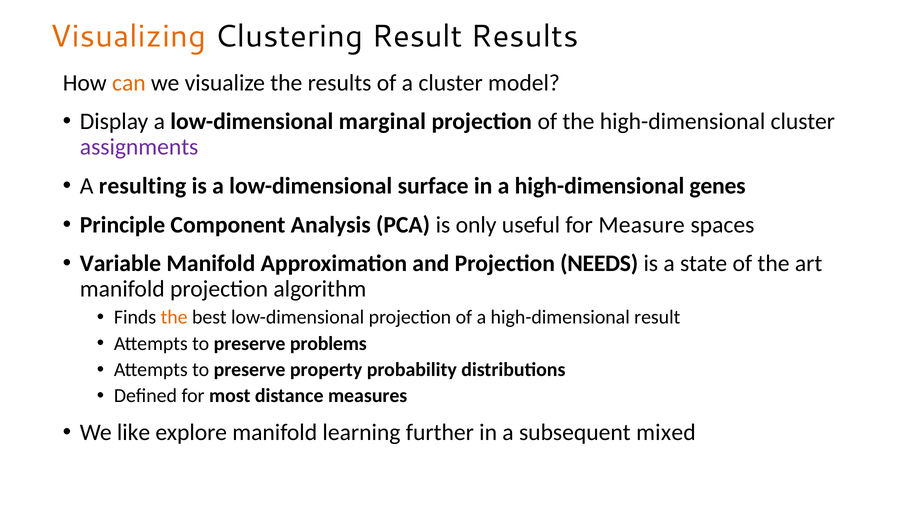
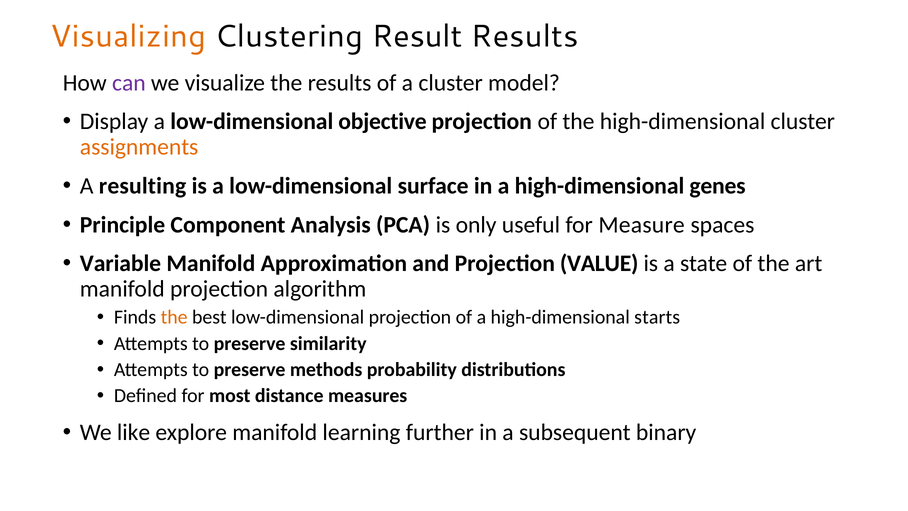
can colour: orange -> purple (129, 83)
marginal: marginal -> objective (383, 122)
assignments colour: purple -> orange (139, 147)
NEEDS: NEEDS -> VALUE (599, 263)
high-dimensional result: result -> starts (657, 317)
problems: problems -> similarity (328, 343)
property: property -> methods (326, 369)
mixed: mixed -> binary (666, 432)
